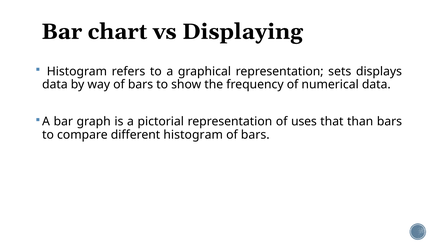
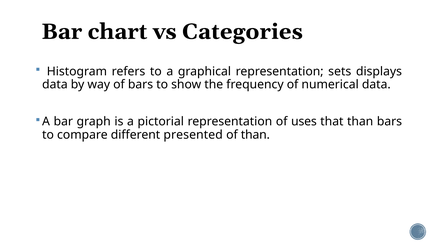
Displaying: Displaying -> Categories (242, 32)
different histogram: histogram -> presented (193, 135)
bars: bars -> than (255, 135)
